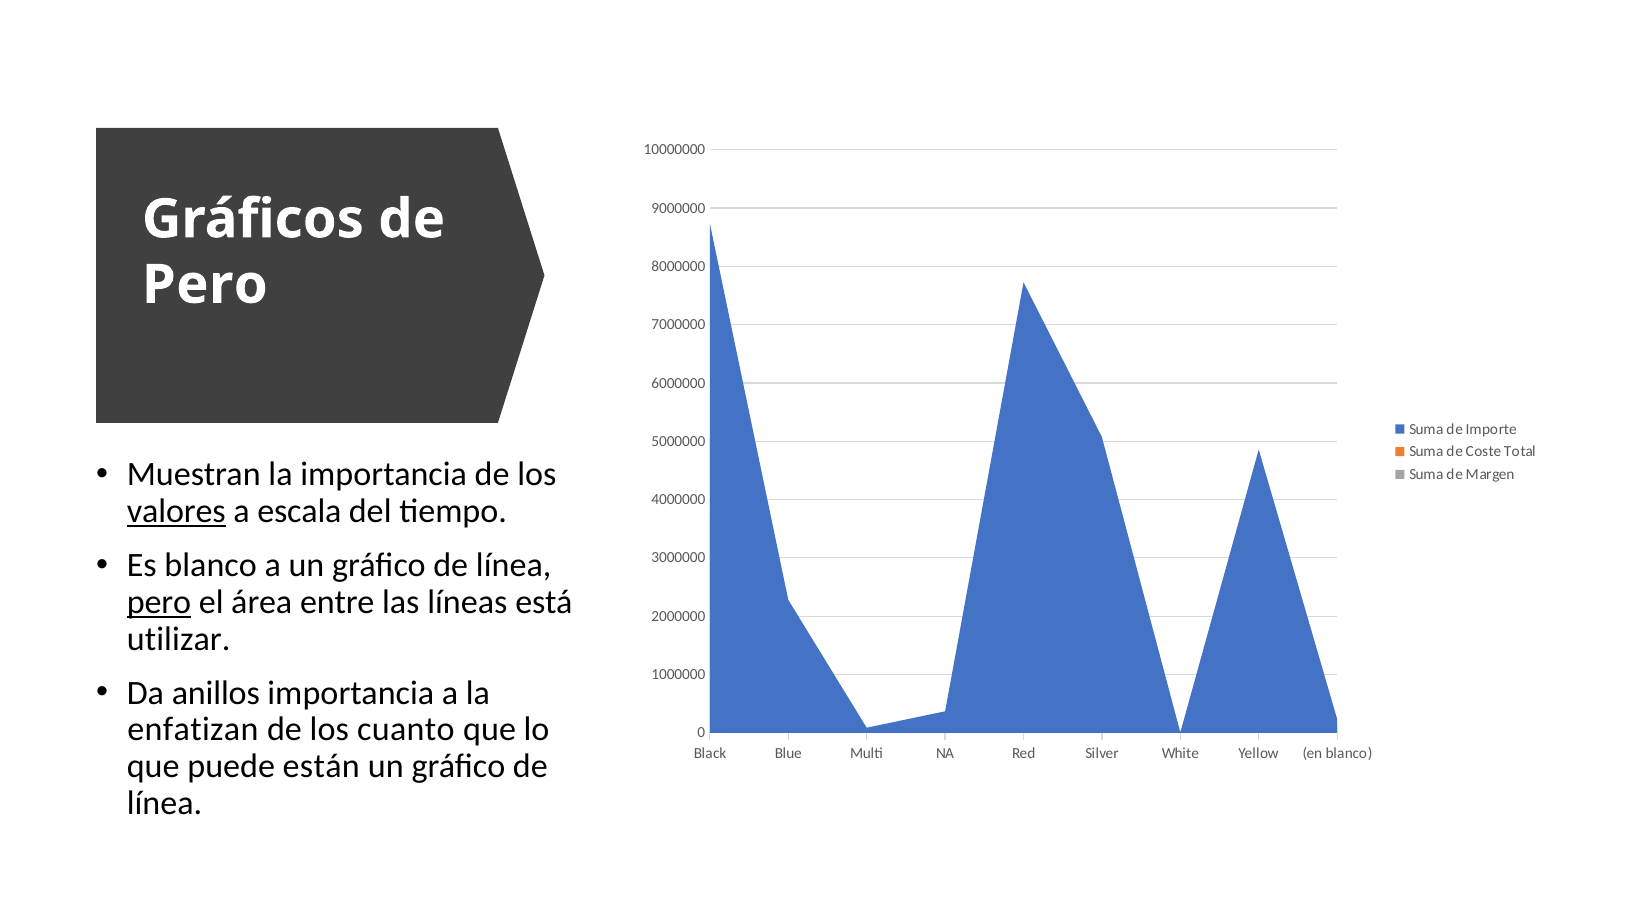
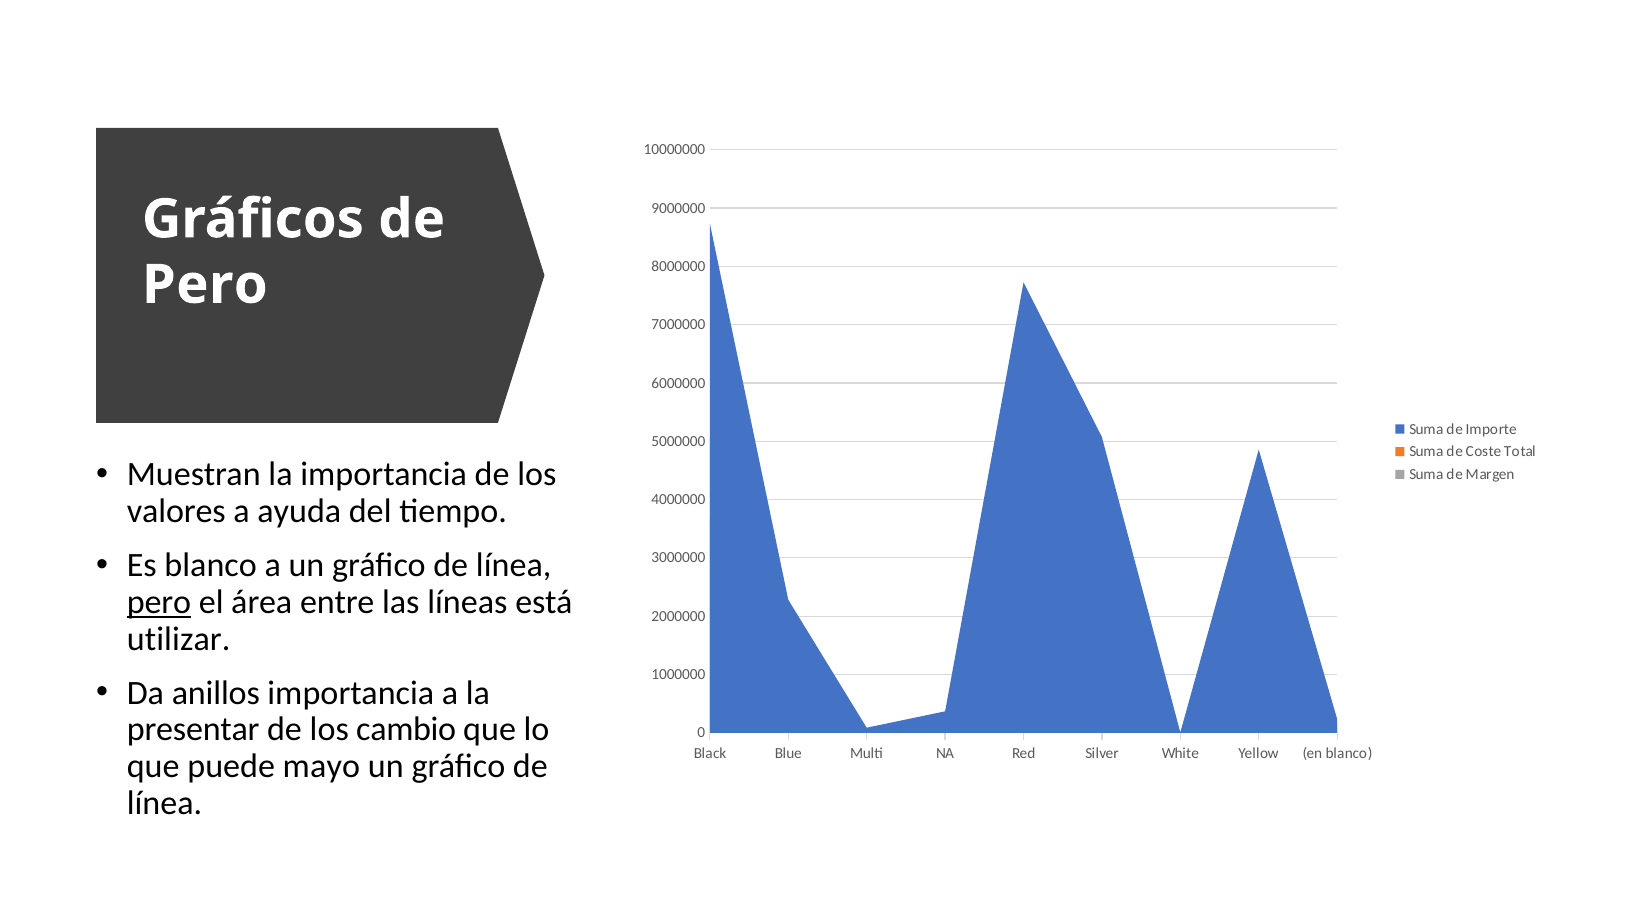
valores underline: present -> none (176, 511)
escala: escala -> ayuda (299, 511)
enfatizan: enfatizan -> presentar (193, 729)
cuanto: cuanto -> cambio (406, 729)
están: están -> mayo (321, 766)
